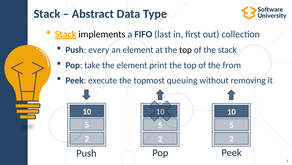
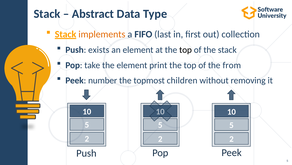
implements colour: black -> orange (102, 34)
every: every -> exists (99, 50)
execute: execute -> number (103, 80)
queuing: queuing -> children (182, 80)
